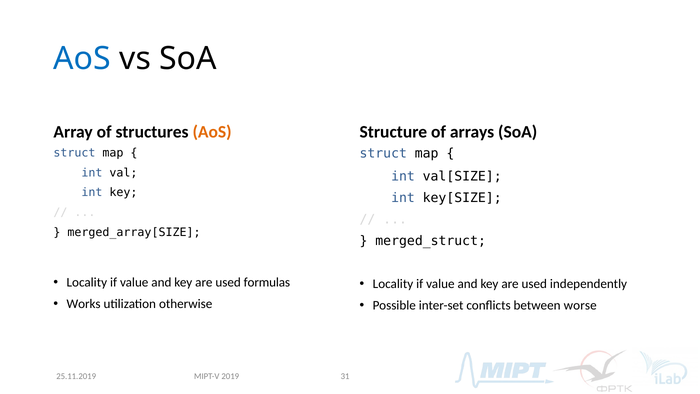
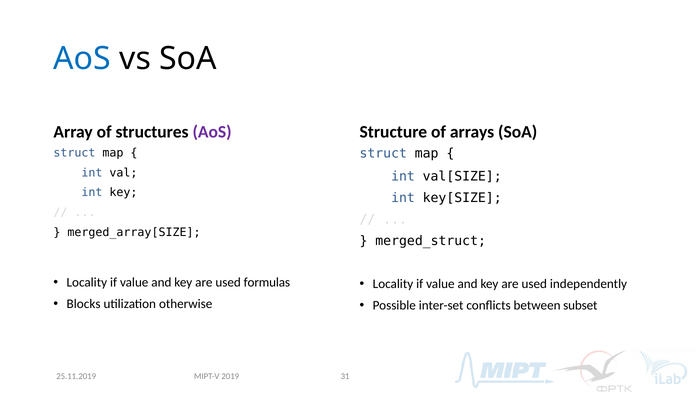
AoS colour: orange -> purple (212, 132)
Works: Works -> Blocks (84, 304)
worse: worse -> subset (580, 305)
